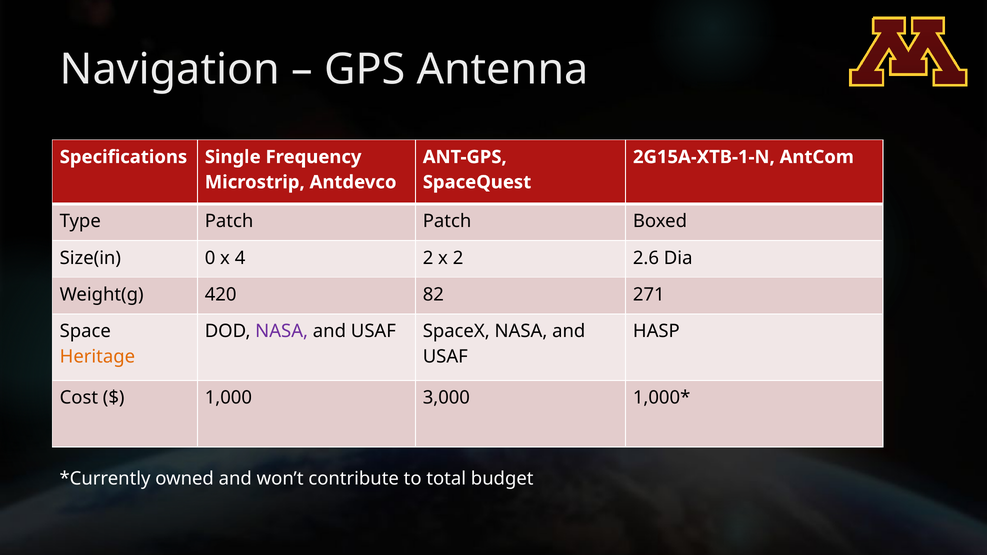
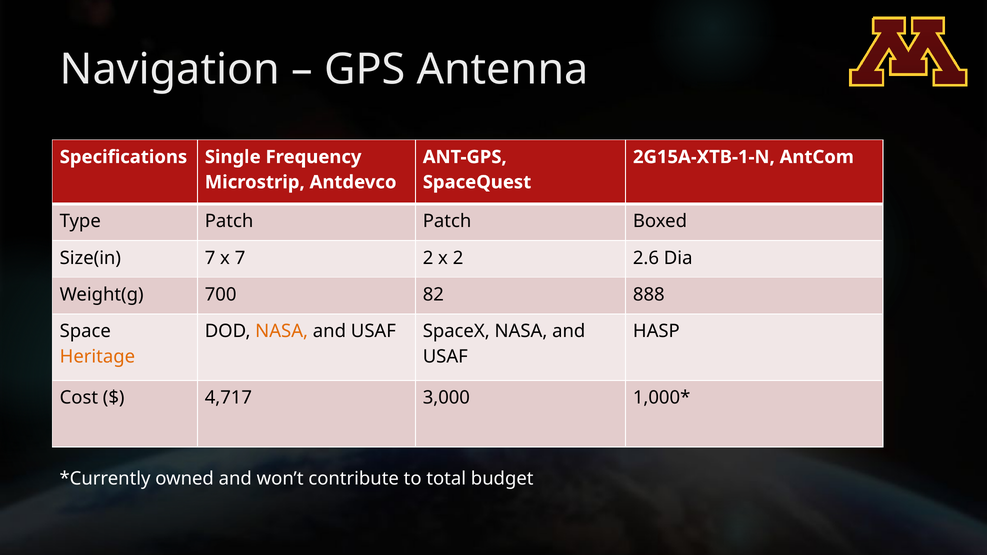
Size(in 0: 0 -> 7 (210, 258)
x 4: 4 -> 7 (240, 258)
420: 420 -> 700 (221, 295)
271: 271 -> 888 (649, 295)
NASA colour: purple -> orange (282, 331)
1,000: 1,000 -> 4,717 (228, 398)
